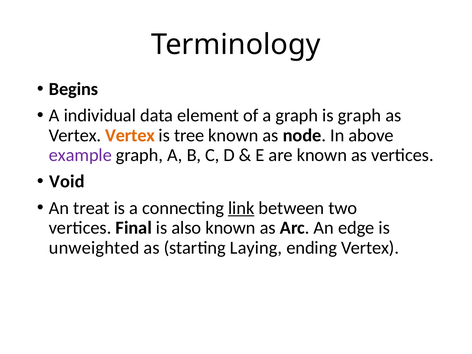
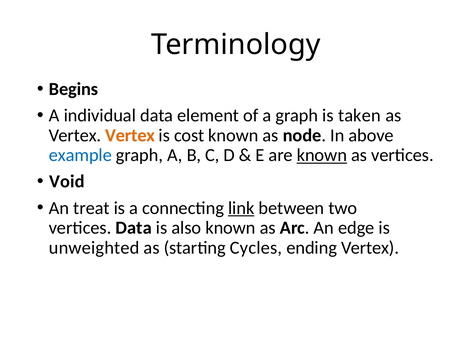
is graph: graph -> taken (359, 116)
tree: tree -> cost (189, 135)
example colour: purple -> blue (80, 155)
known underline: none -> present (322, 155)
vertices Final: Final -> Data (134, 228)
Laying: Laying -> Cycles (256, 248)
